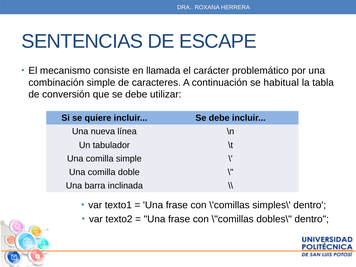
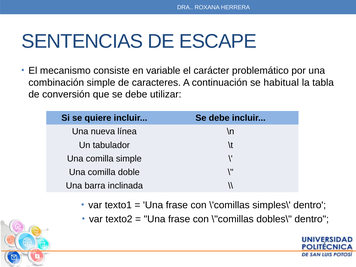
llamada: llamada -> variable (163, 71)
